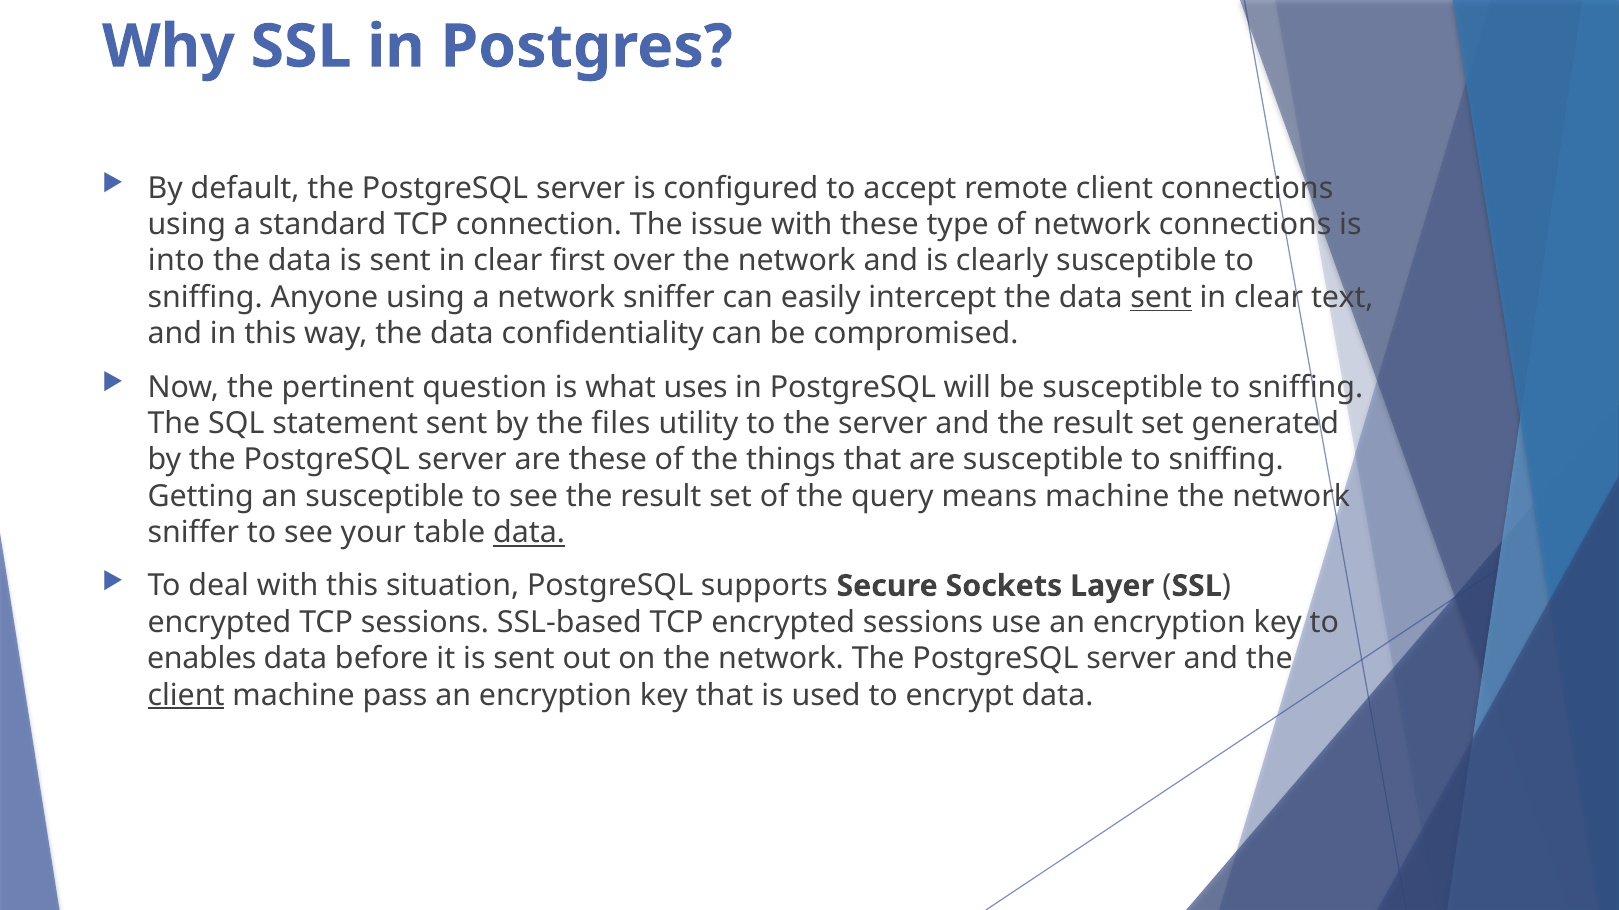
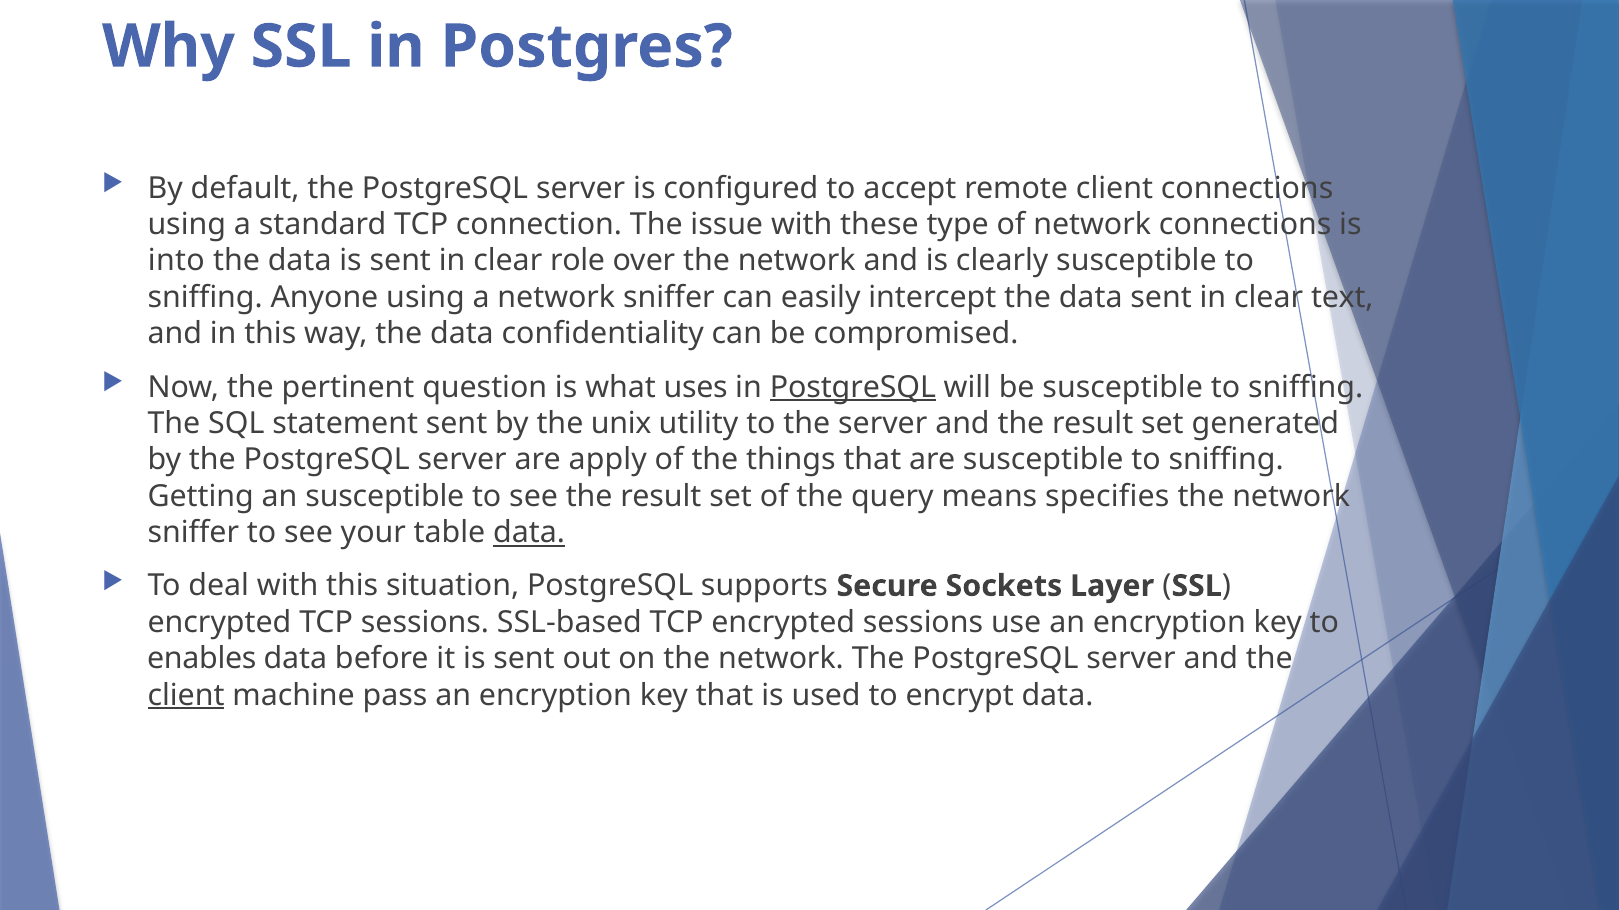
first: first -> role (578, 261)
sent underline: present -> none (1161, 298)
PostgreSQL underline: none -> present (853, 387)
files: files -> unix (621, 424)
are these: these -> apply (608, 460)
means machine: machine -> specifies (1107, 497)
